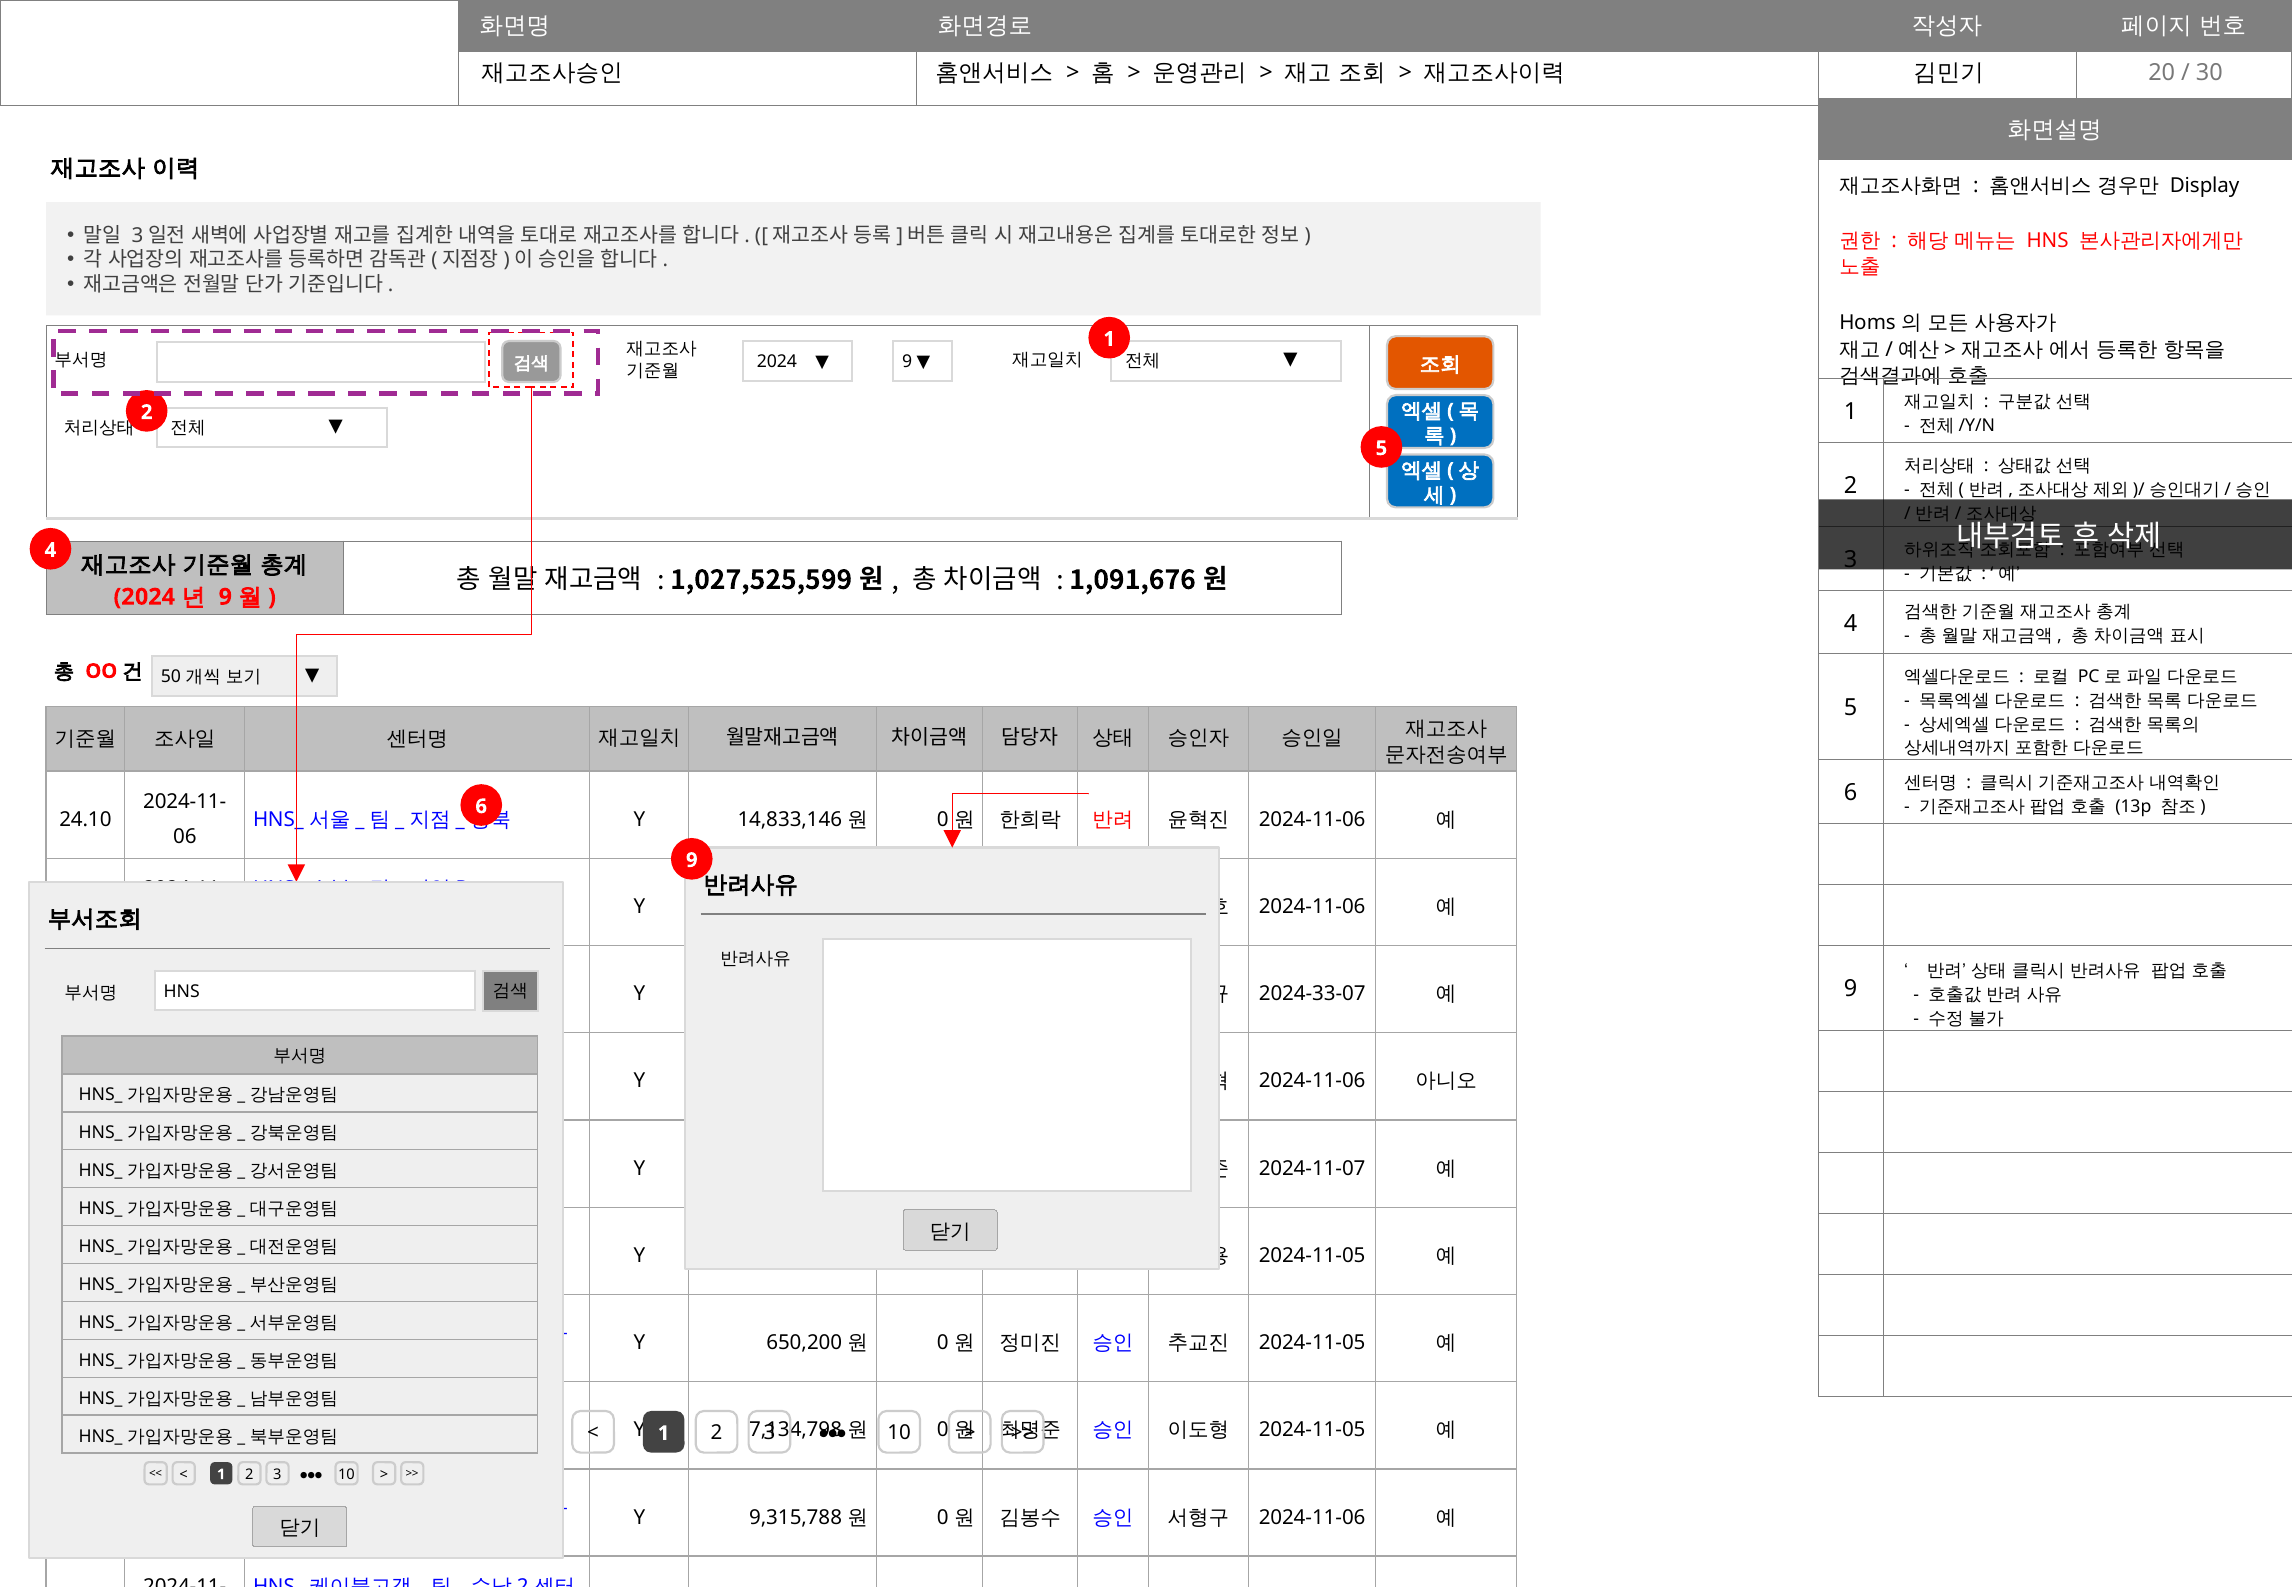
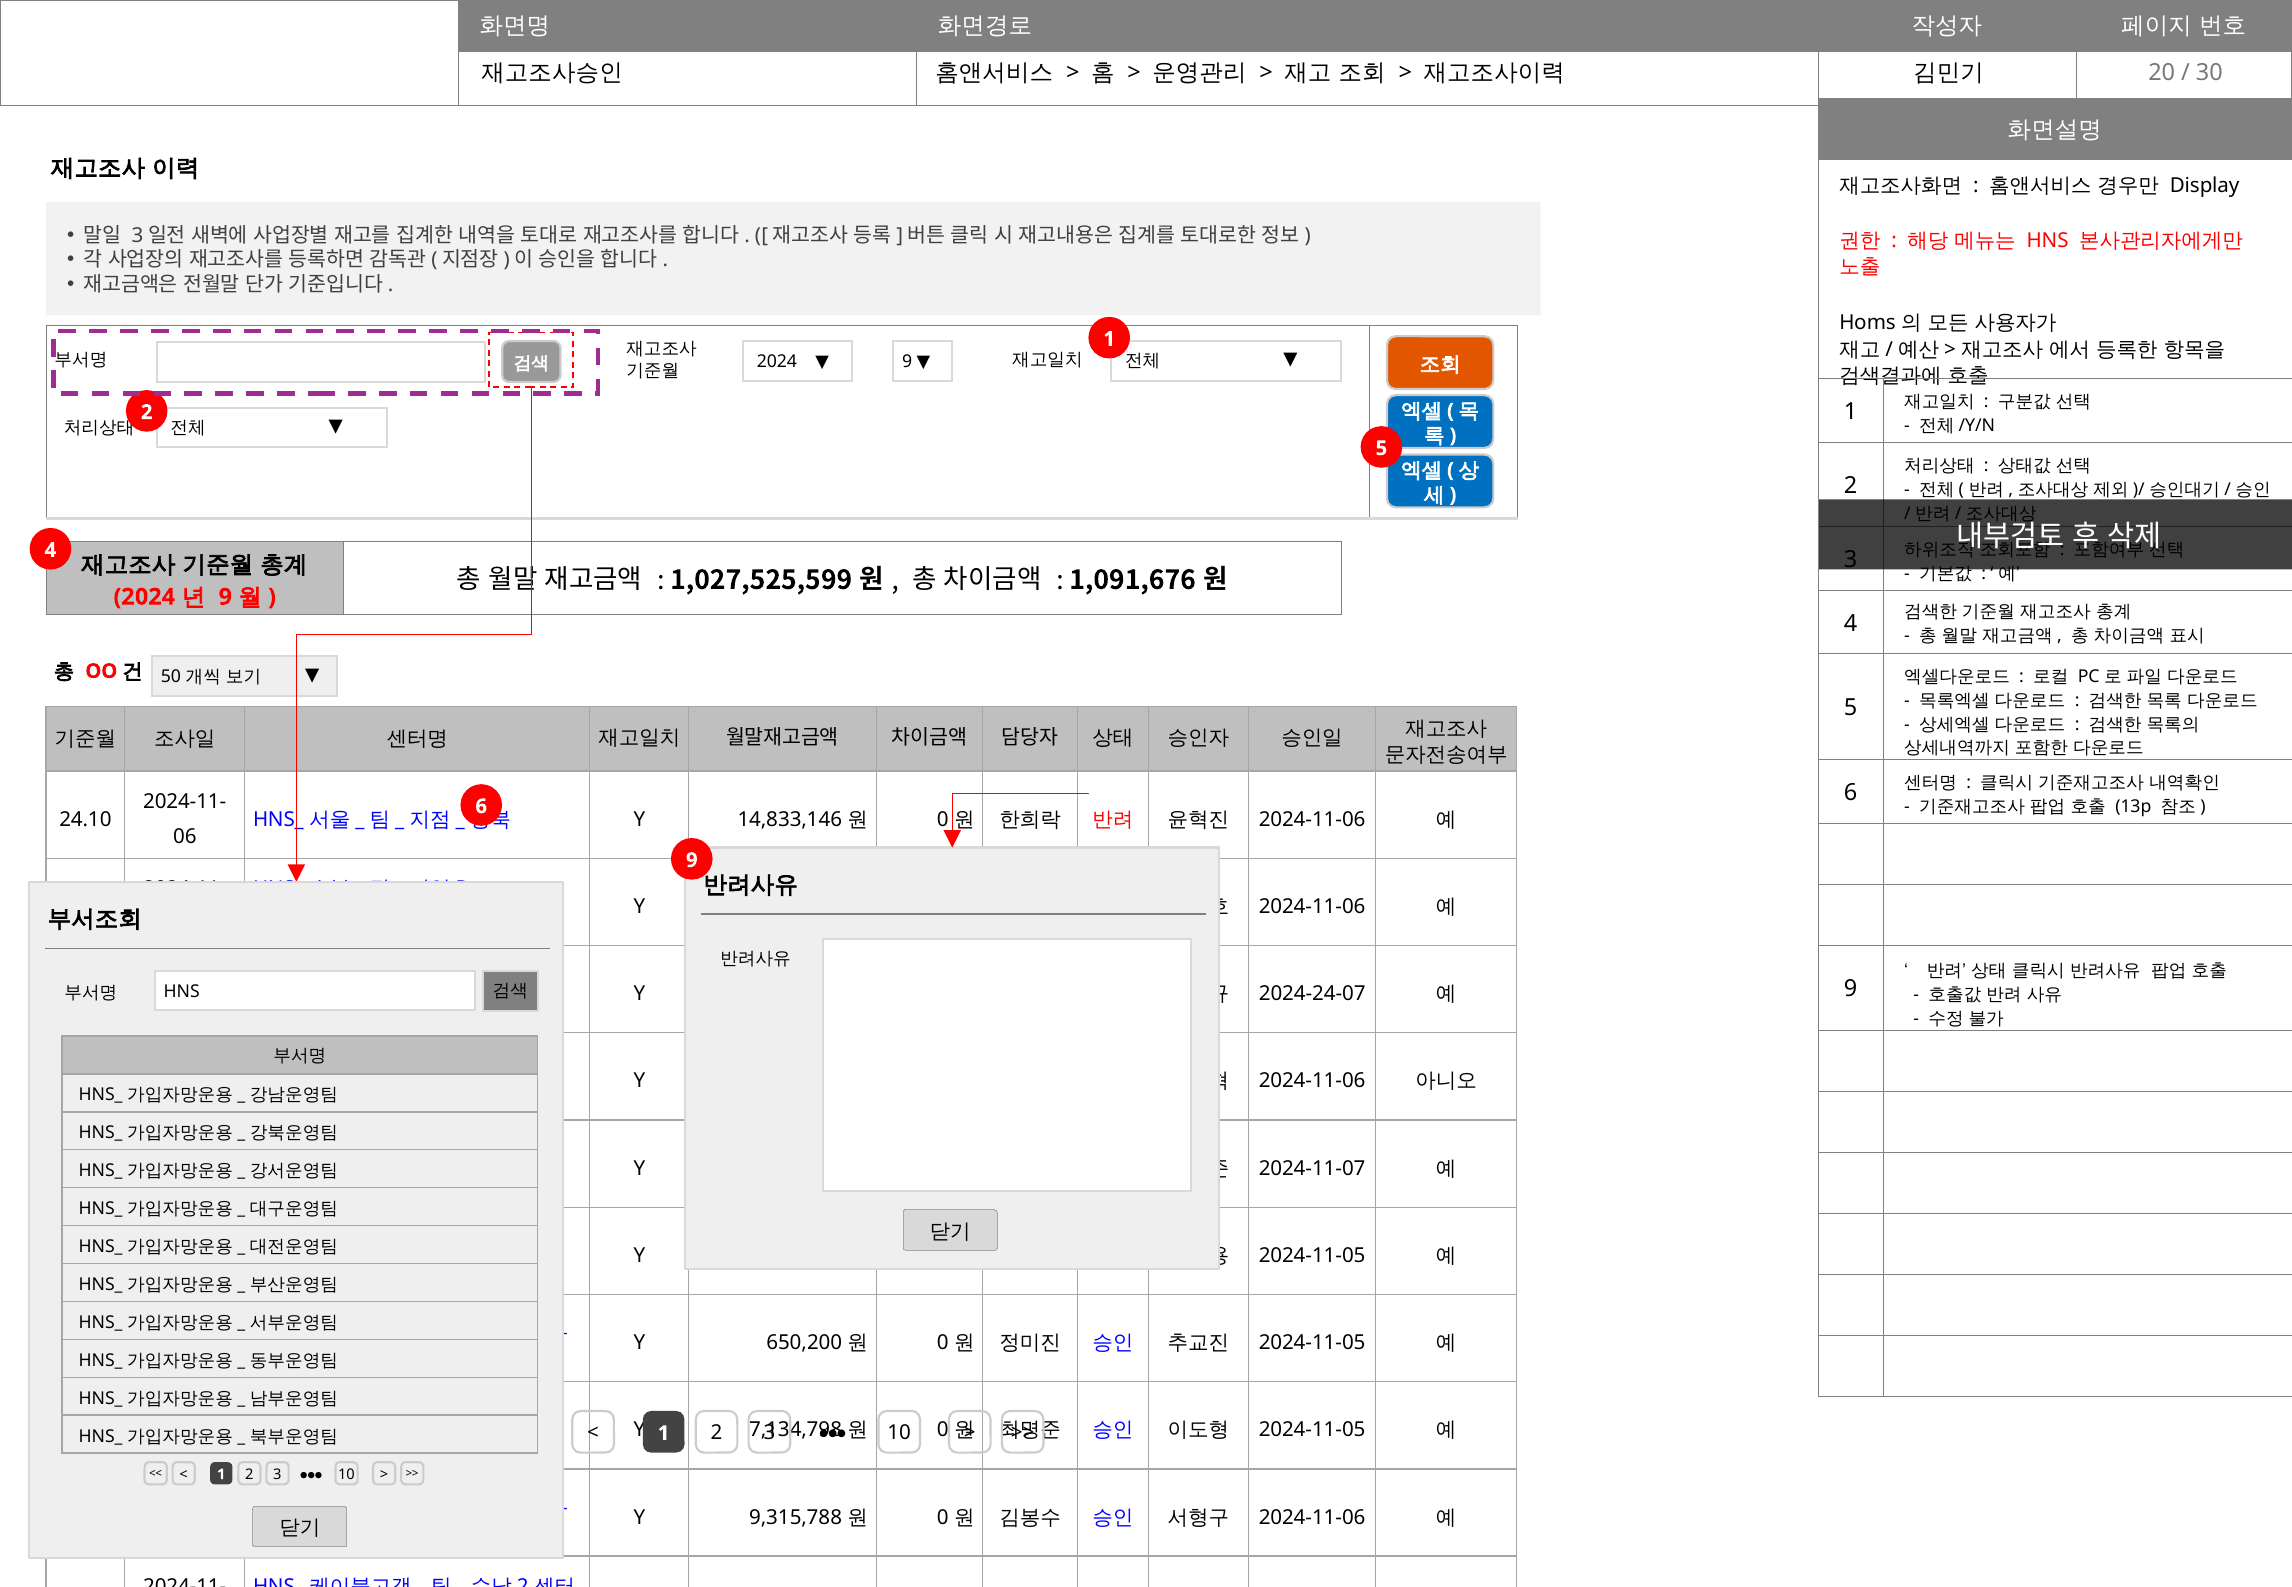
2024-33-07: 2024-33-07 -> 2024-24-07 (1312, 994)
